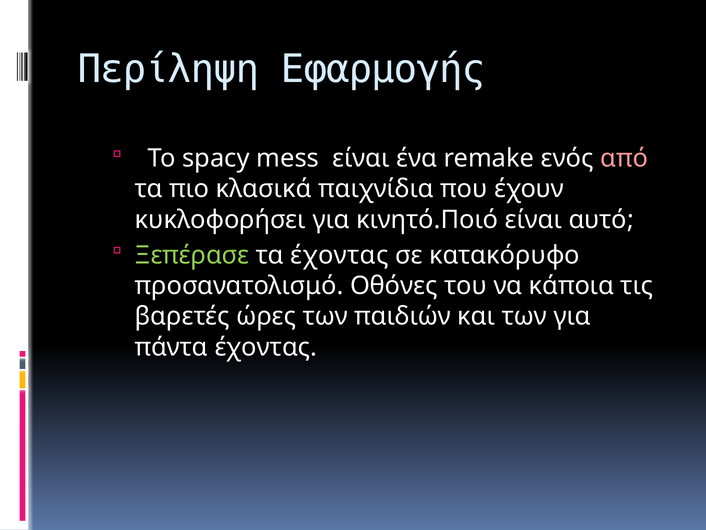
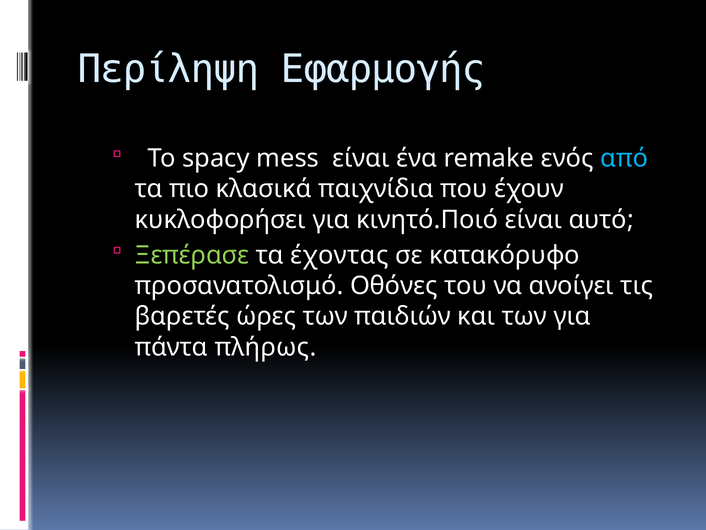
από colour: pink -> light blue (624, 158)
κάποια: κάποια -> ανοίγει (571, 286)
πάντα έχοντας: έχοντας -> πλήρως (265, 347)
